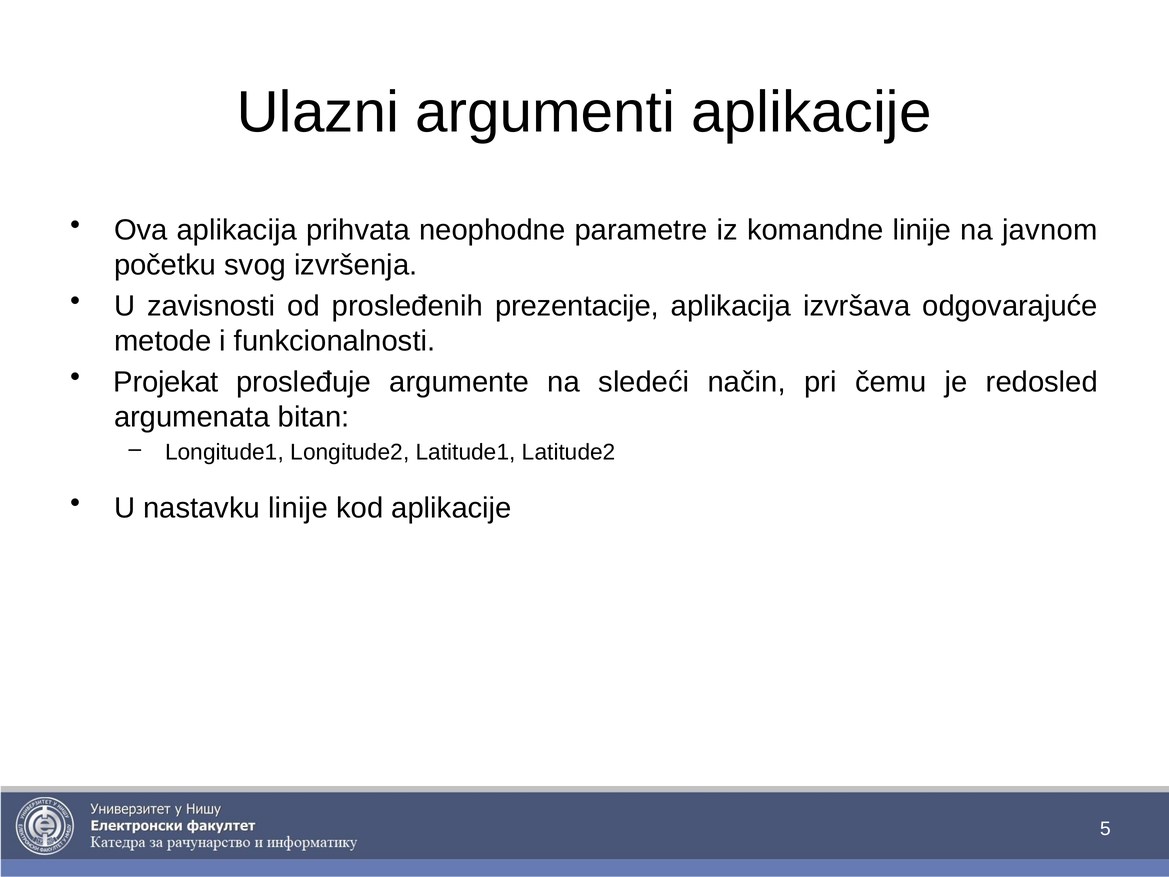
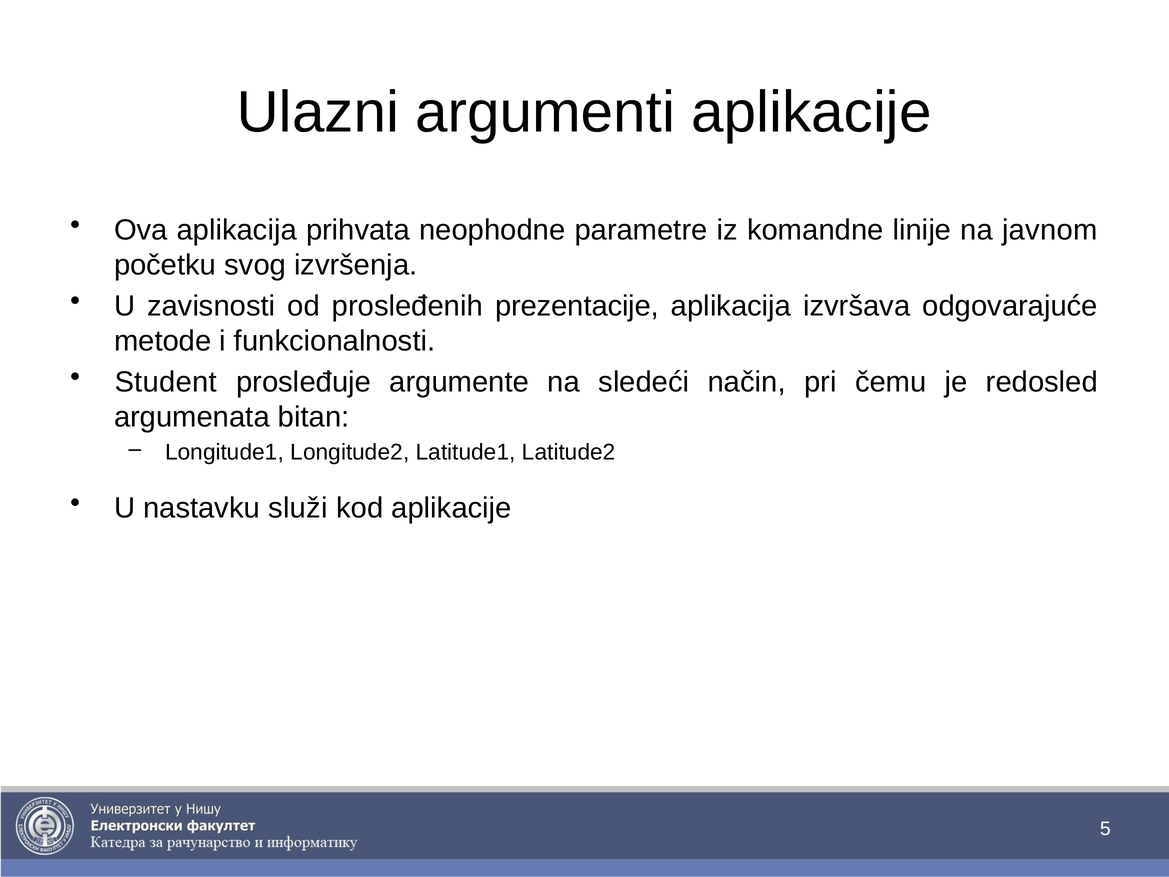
Projekat: Projekat -> Student (166, 382)
nastavku linije: linije -> služi (298, 508)
